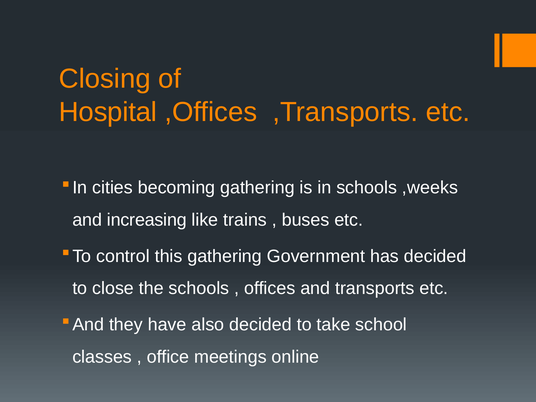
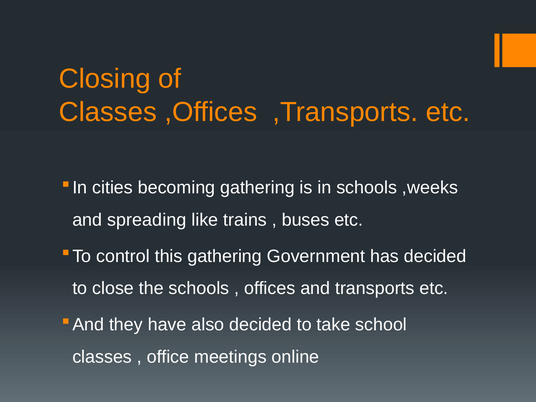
Hospital: Hospital -> Classes (108, 112)
increasing: increasing -> spreading (147, 220)
